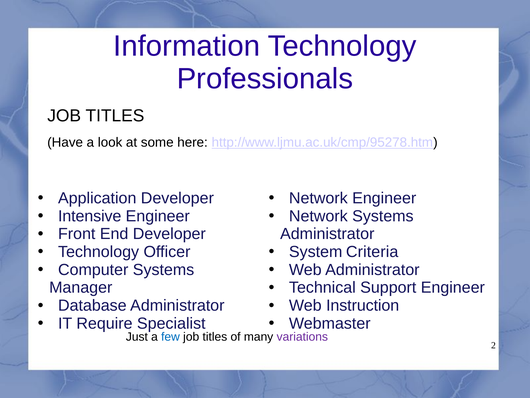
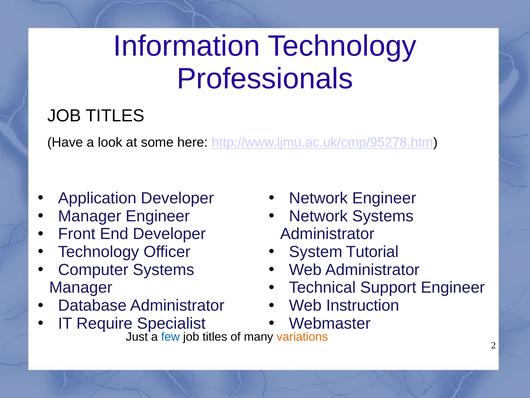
Intensive: Intensive -> Manager (90, 216)
Criteria: Criteria -> Tutorial (372, 252)
variations colour: purple -> orange (302, 337)
